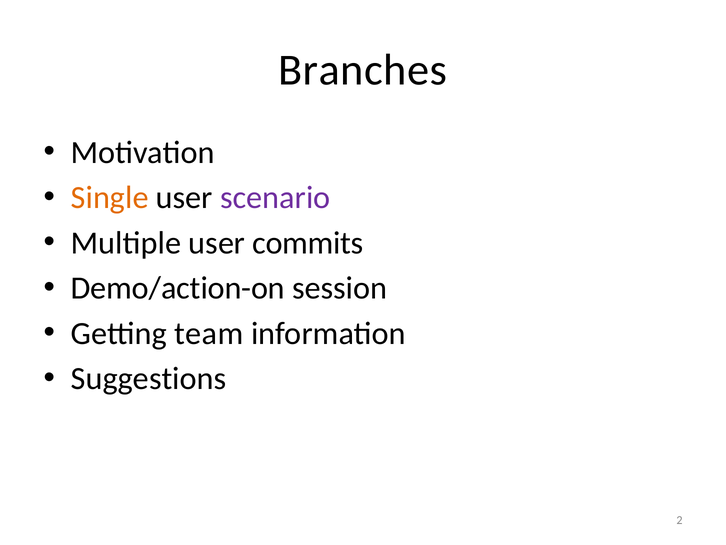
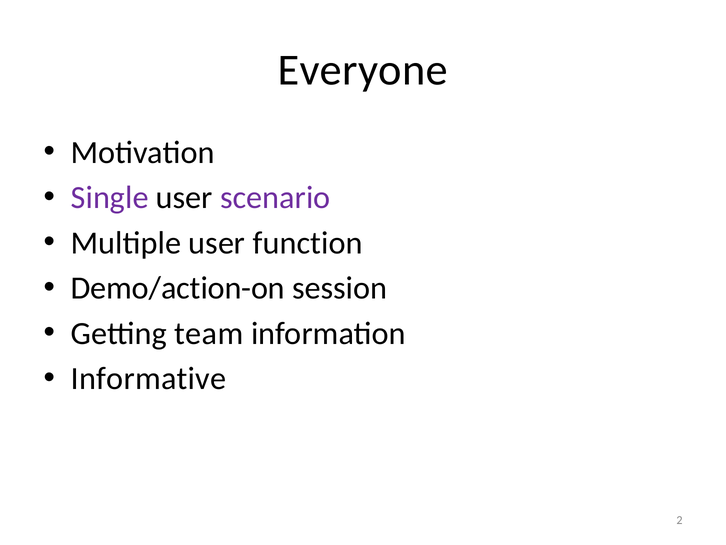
Branches: Branches -> Everyone (363, 70)
Single colour: orange -> purple (110, 197)
commits: commits -> function (308, 243)
Suggestions: Suggestions -> Informative (149, 378)
